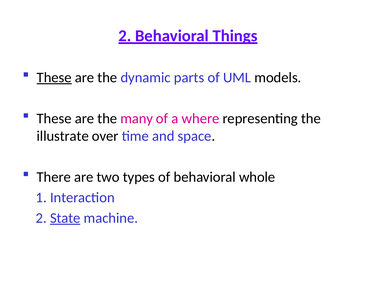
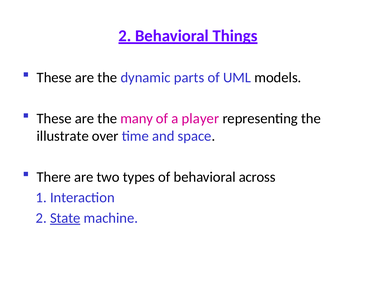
These underline: present -> none (54, 77)
where: where -> player (200, 118)
whole: whole -> across (257, 177)
